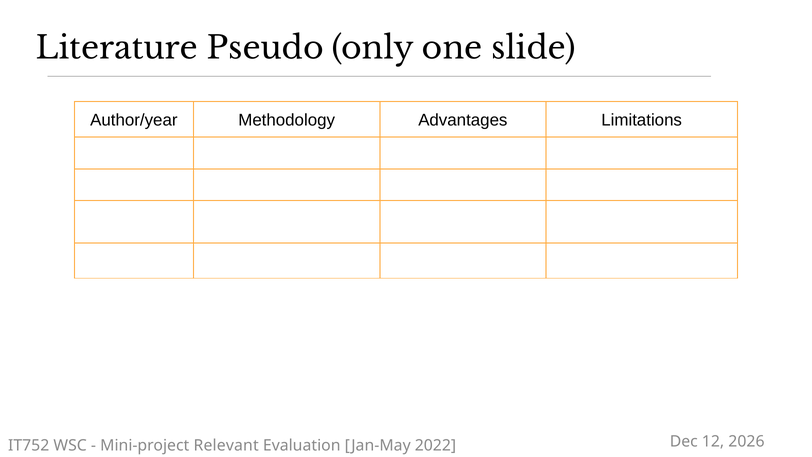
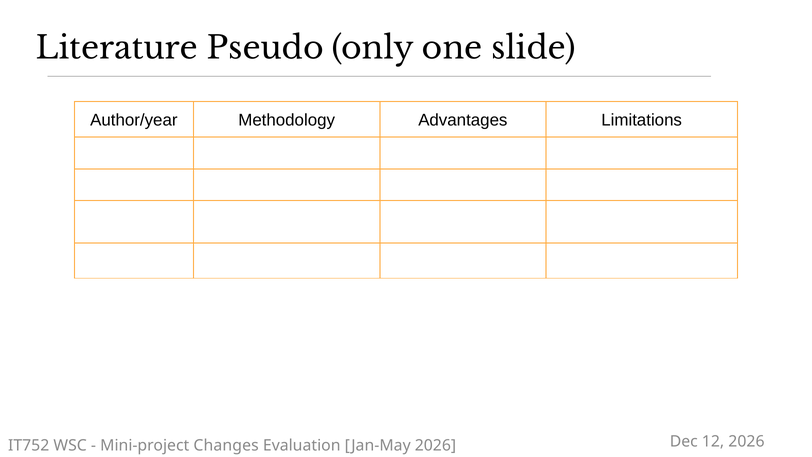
Relevant: Relevant -> Changes (226, 445)
Jan-May 2022: 2022 -> 2026 (435, 445)
